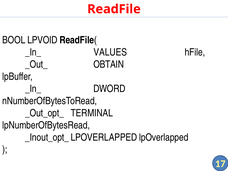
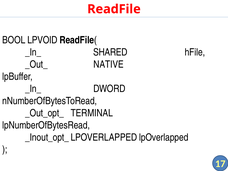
VALUES: VALUES -> SHARED (110, 52)
OBTAIN: OBTAIN -> NATIVE (109, 64)
